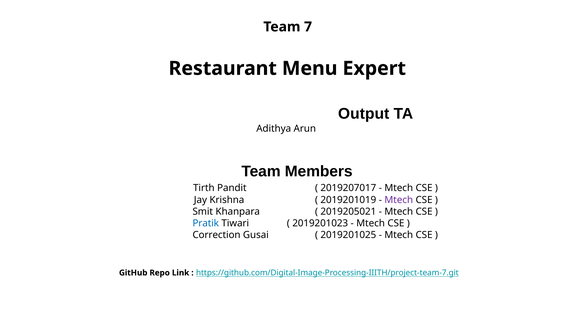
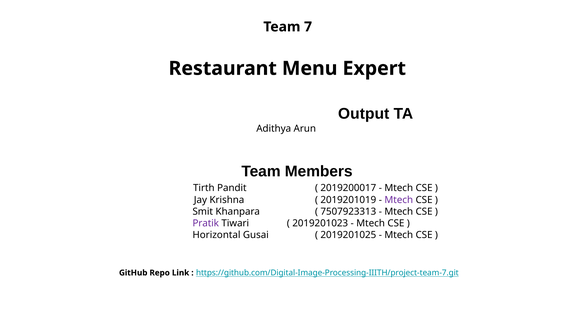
2019207017: 2019207017 -> 2019200017 (348, 188)
2019205021: 2019205021 -> 7507923313 (348, 211)
Pratik colour: blue -> purple (206, 223)
Correction: Correction -> Horizontal (216, 235)
